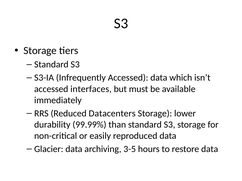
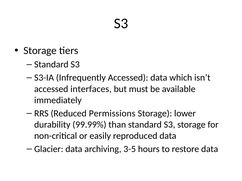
Datacenters: Datacenters -> Permissions (112, 114)
